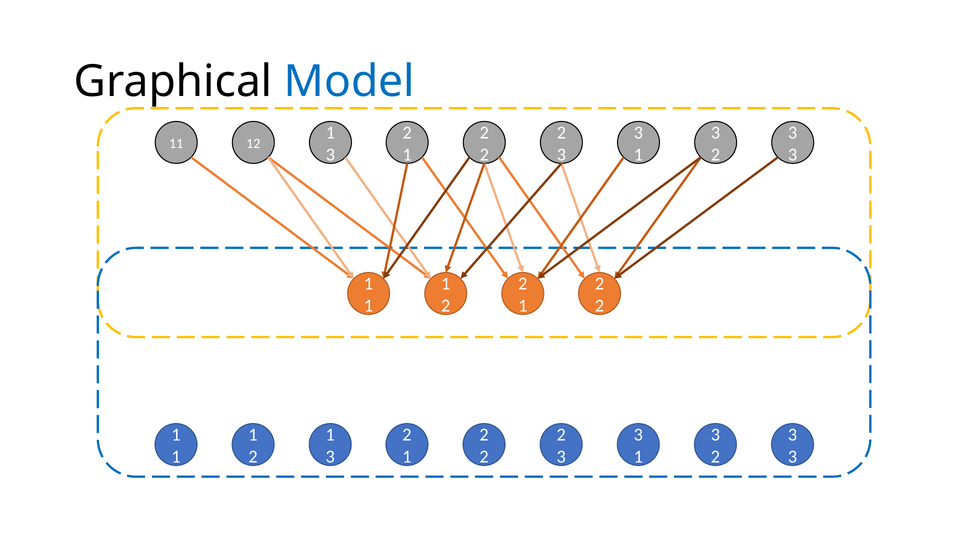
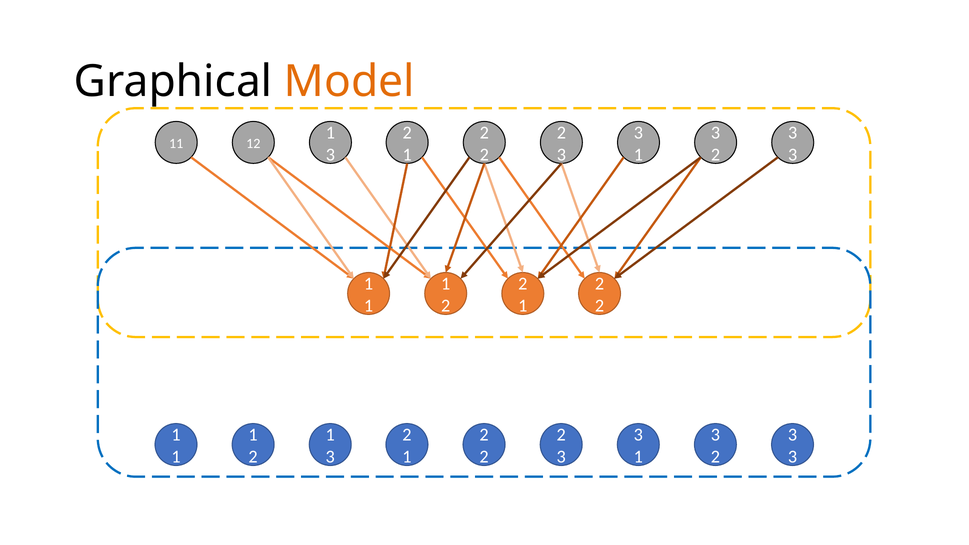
Model colour: blue -> orange (349, 81)
